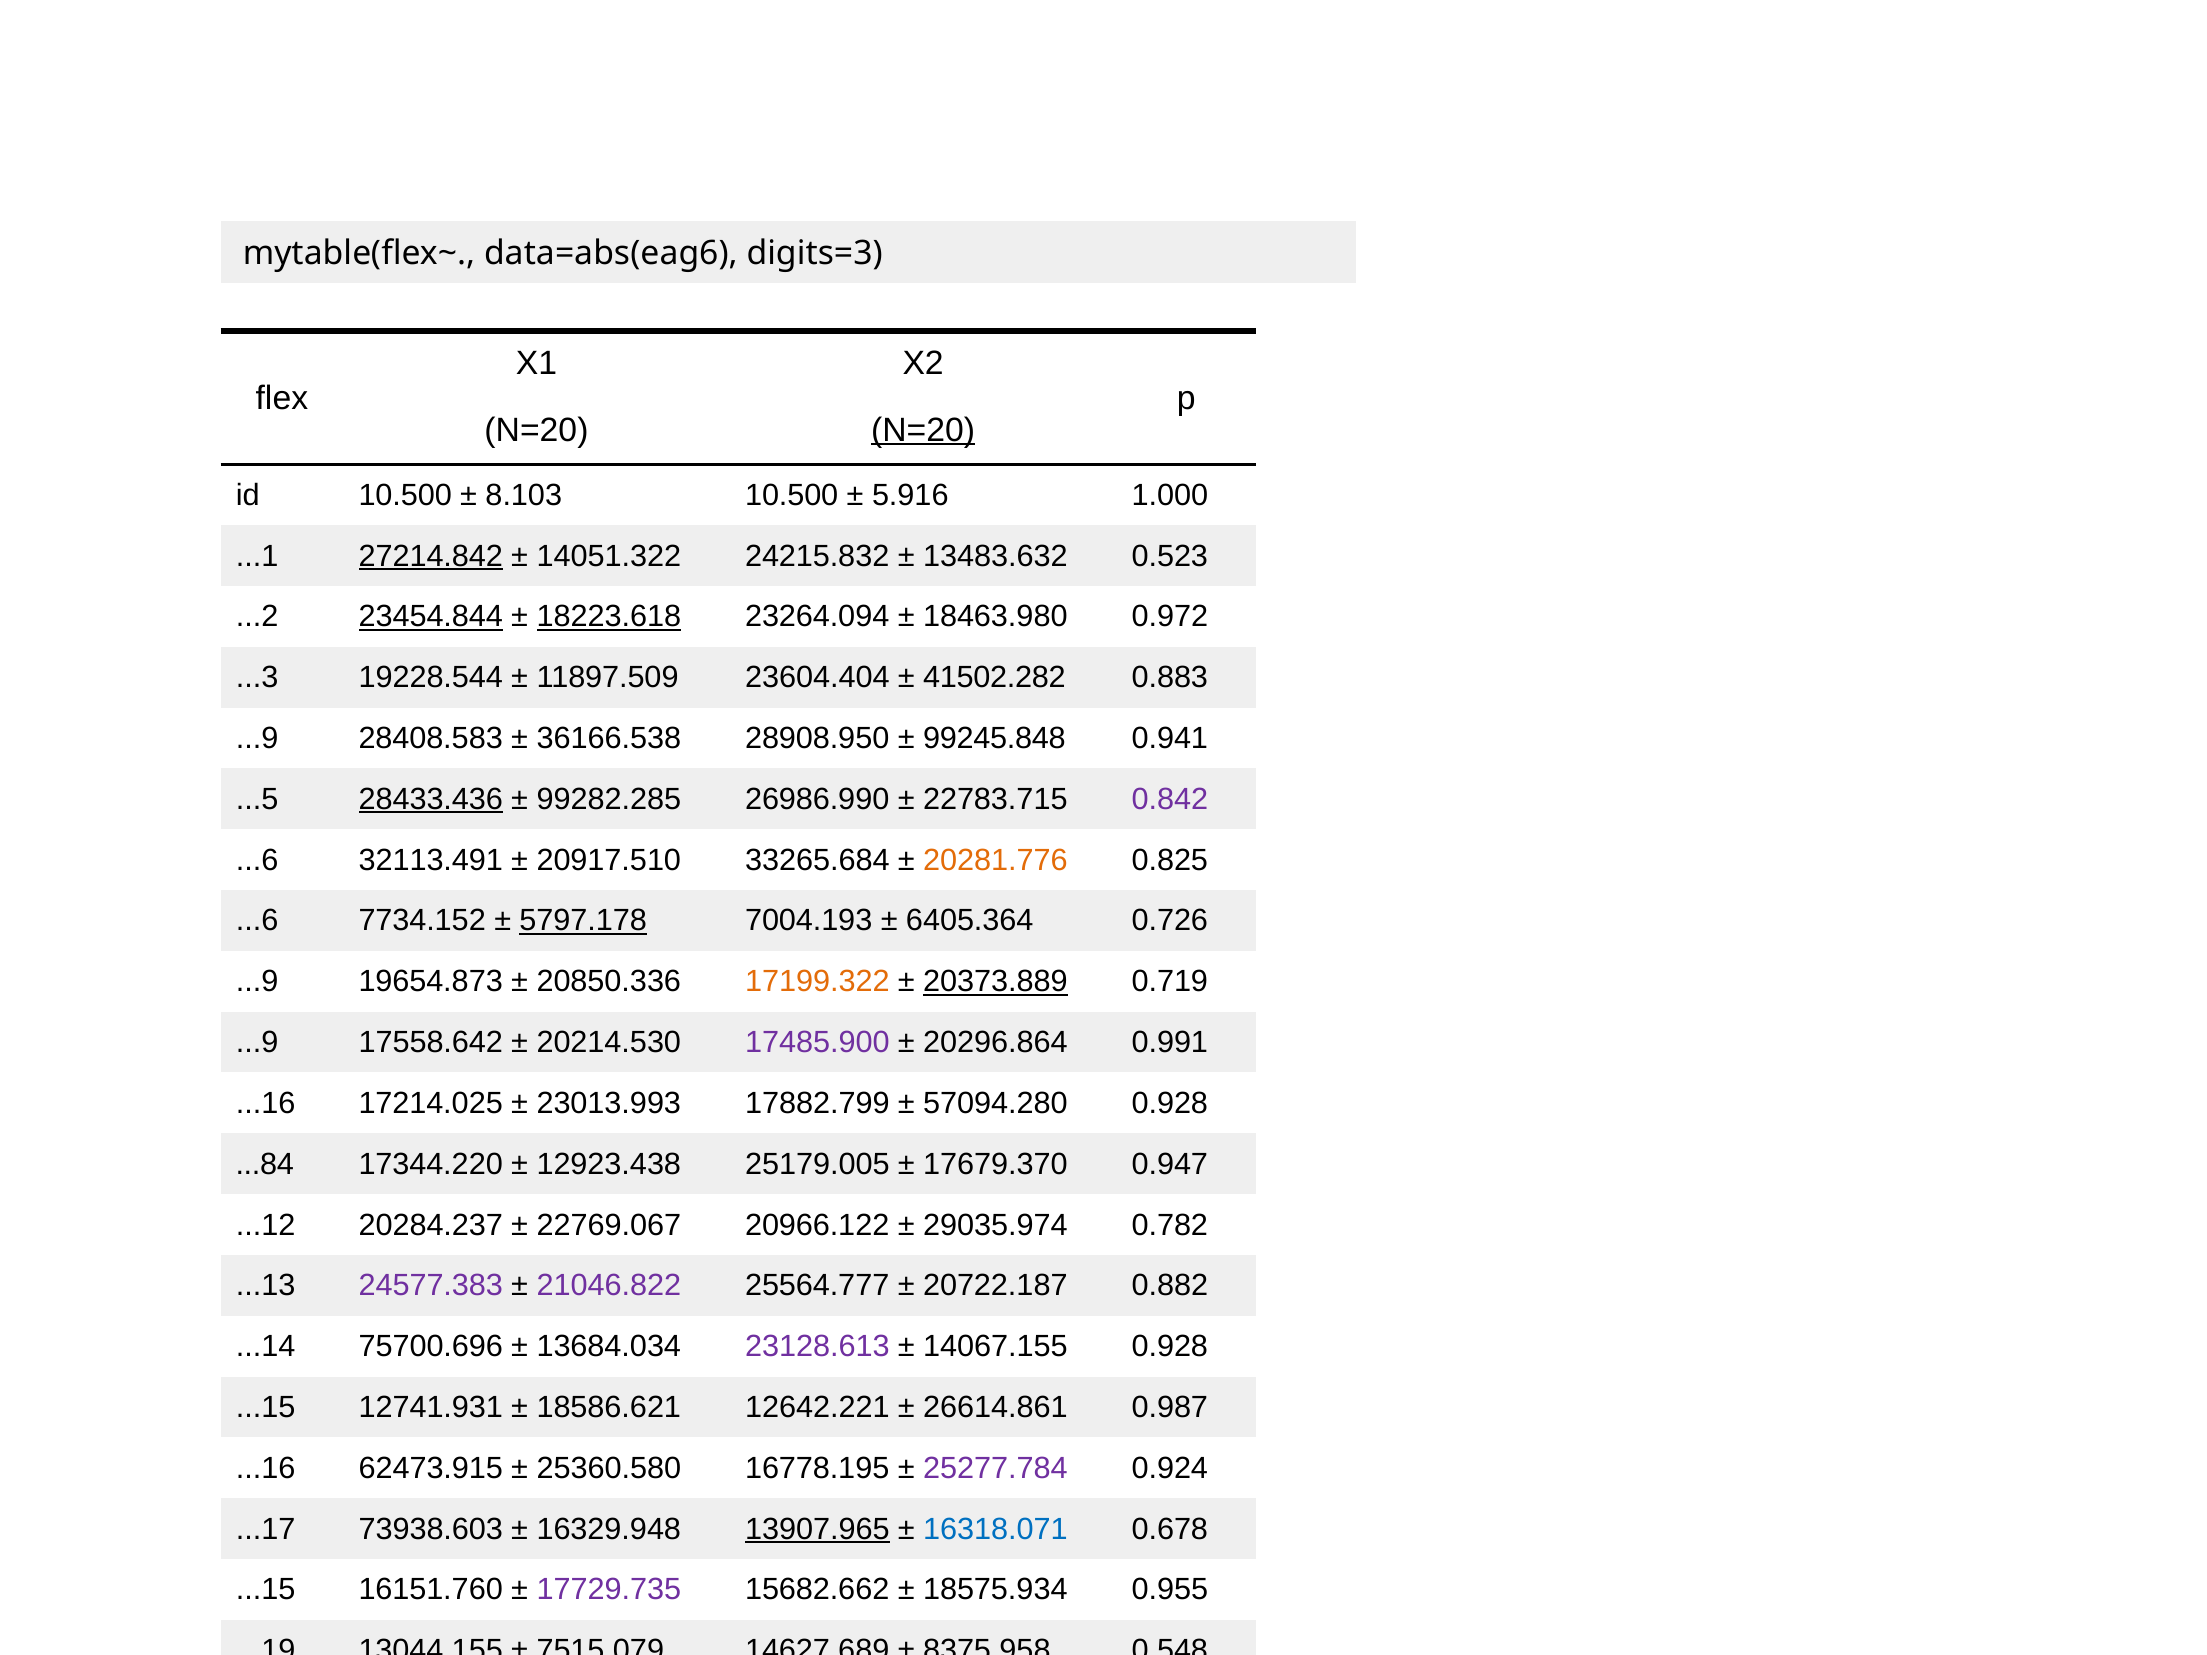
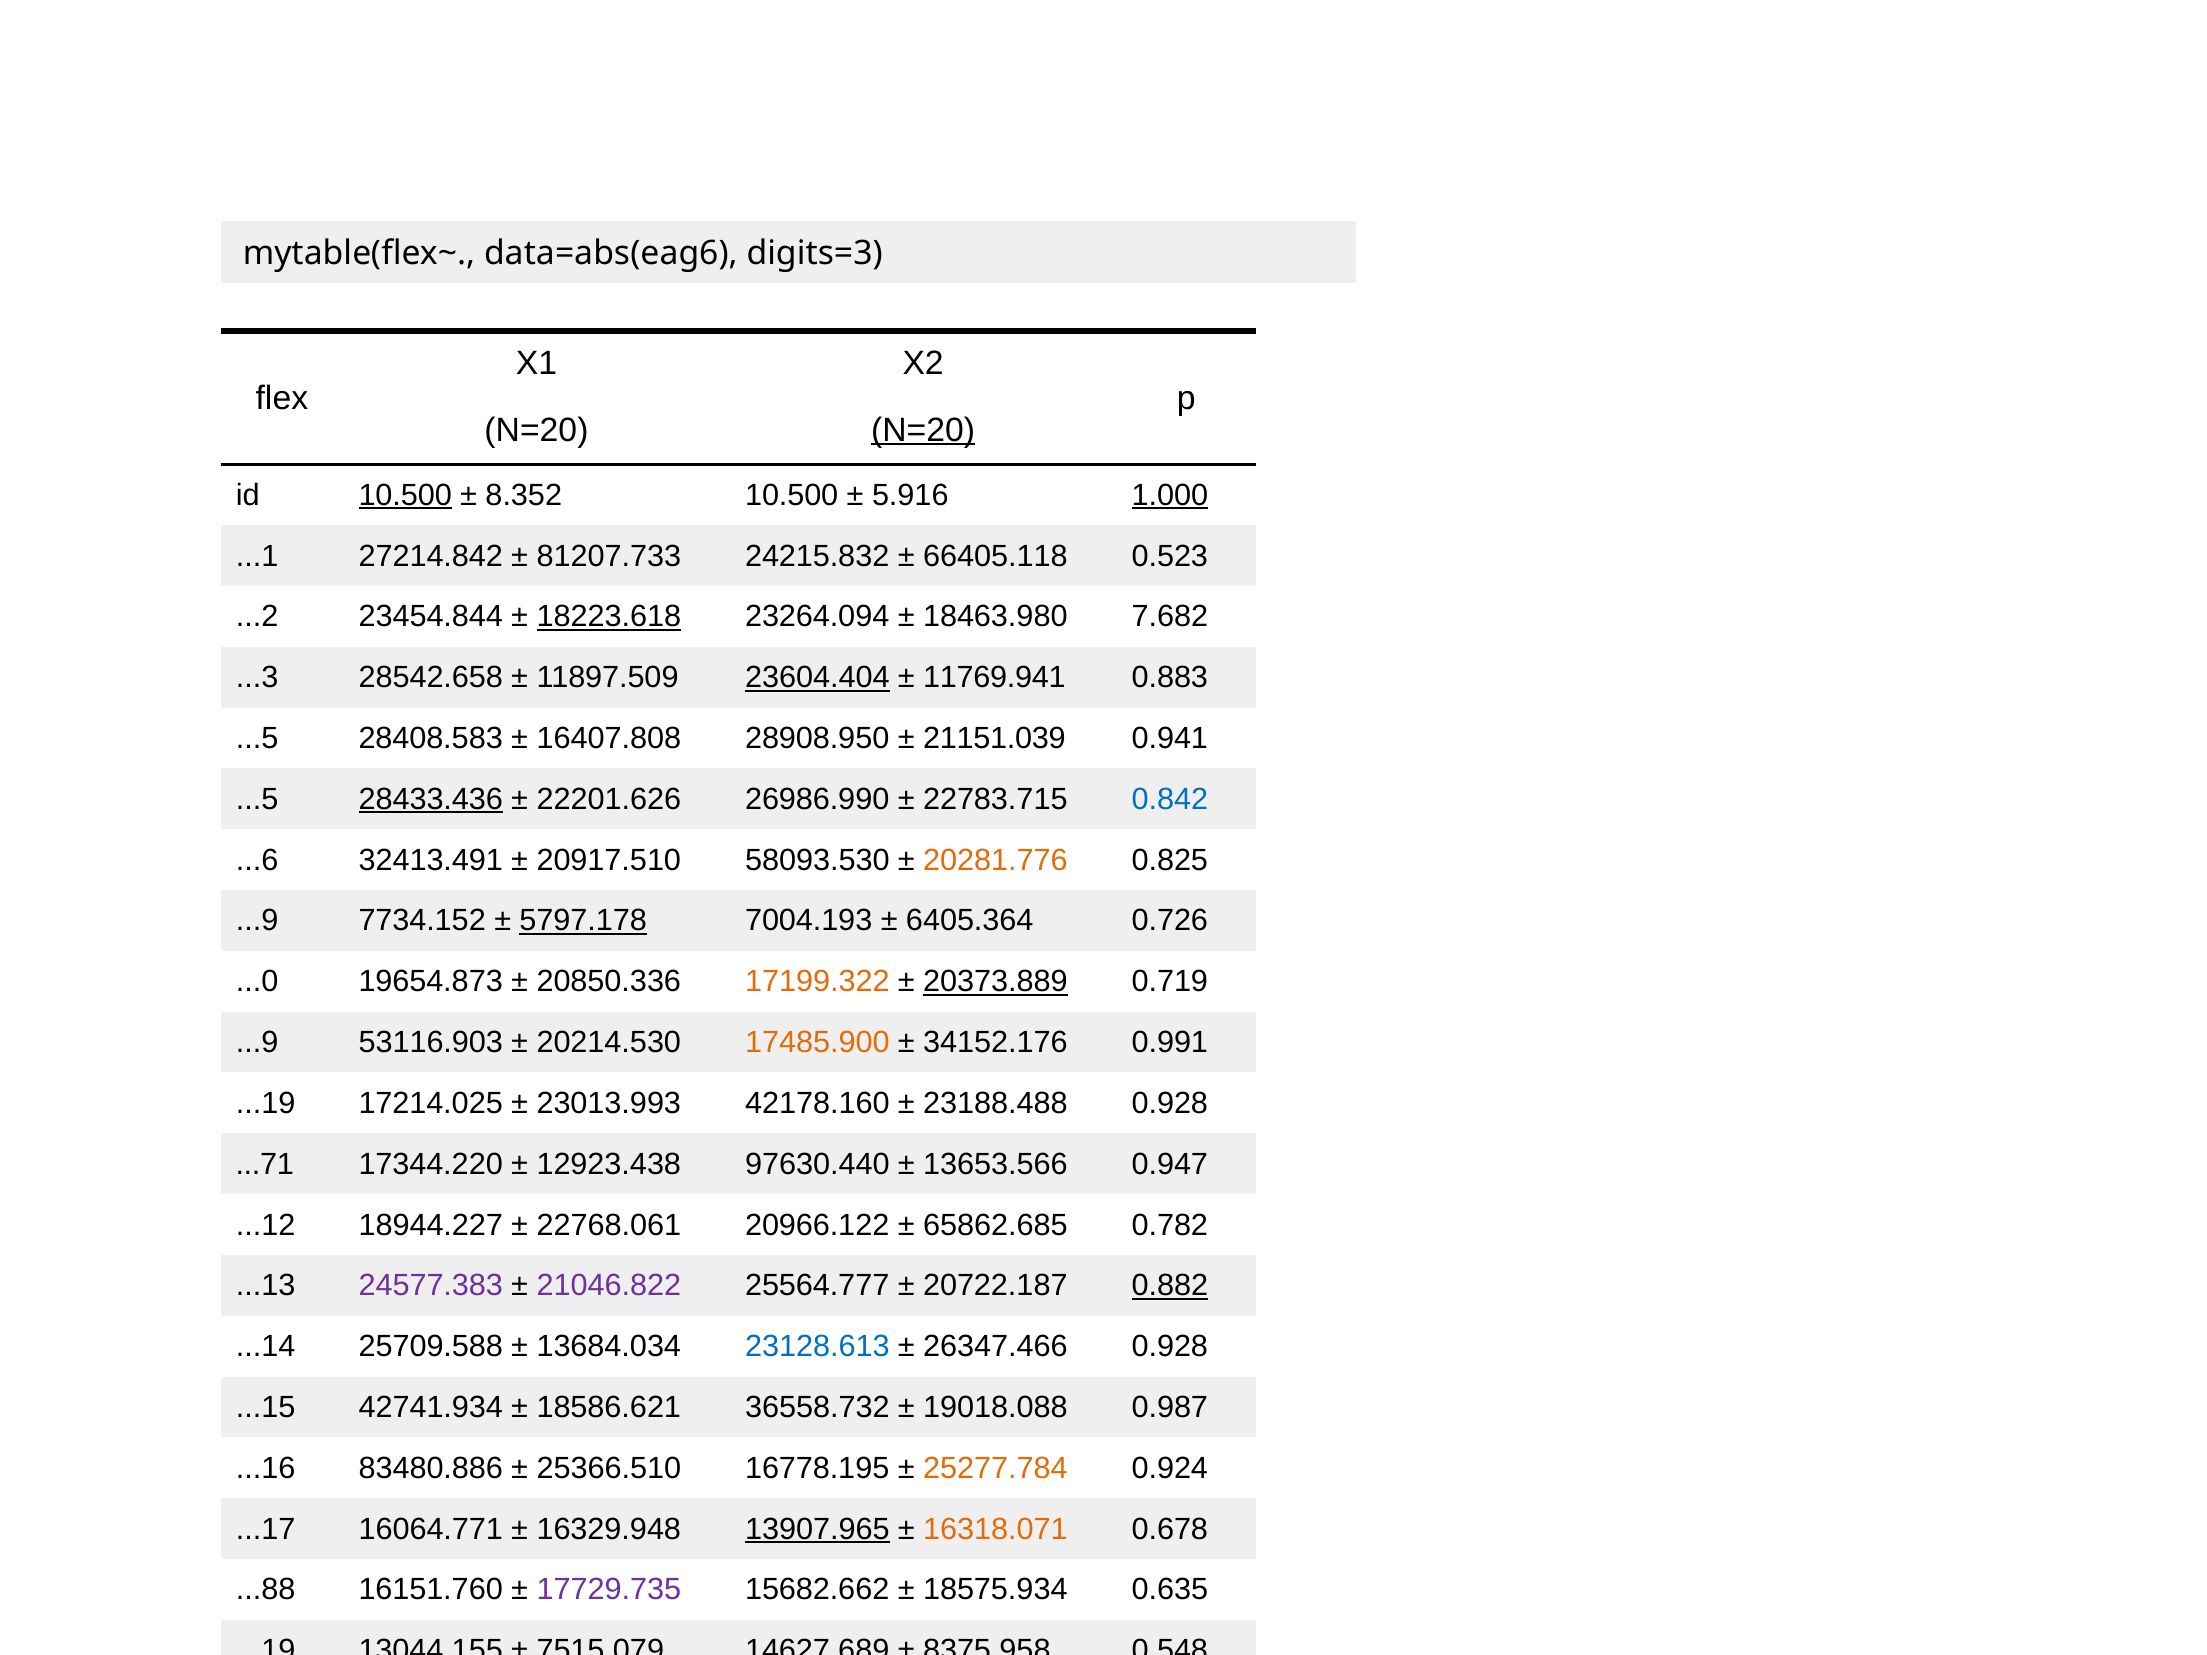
10.500 underline: none -> present (405, 495)
8.103: 8.103 -> 8.352 (524, 495)
1.000 underline: none -> present (1170, 495)
27214.842 underline: present -> none (431, 556)
14051.322: 14051.322 -> 81207.733 (609, 556)
13483.632: 13483.632 -> 66405.118 (995, 556)
23454.844 underline: present -> none (431, 617)
0.972: 0.972 -> 7.682 (1170, 617)
19228.544: 19228.544 -> 28542.658 (431, 678)
23604.404 underline: none -> present (817, 678)
41502.282: 41502.282 -> 11769.941 (994, 678)
...9: ...9 -> ...5 (257, 739)
36166.538: 36166.538 -> 16407.808 (609, 739)
99245.848: 99245.848 -> 21151.039 (994, 739)
99282.285: 99282.285 -> 22201.626 (609, 799)
0.842 colour: purple -> blue (1170, 799)
32113.491: 32113.491 -> 32413.491 (431, 860)
33265.684: 33265.684 -> 58093.530 (817, 860)
...6: ...6 -> ...9 (257, 921)
...9: ...9 -> ...0 (257, 982)
17558.642: 17558.642 -> 53116.903 (431, 1043)
17485.900 colour: purple -> orange (817, 1043)
20296.864: 20296.864 -> 34152.176 (995, 1043)
...16: ...16 -> ...19 (266, 1103)
17882.799: 17882.799 -> 42178.160 (817, 1103)
57094.280: 57094.280 -> 23188.488 (995, 1103)
...84: ...84 -> ...71 (265, 1164)
25179.005: 25179.005 -> 97630.440 (817, 1164)
17679.370: 17679.370 -> 13653.566 (995, 1164)
20284.237: 20284.237 -> 18944.227 (431, 1225)
22769.067: 22769.067 -> 22768.061 (609, 1225)
29035.974: 29035.974 -> 65862.685 (995, 1225)
0.882 underline: none -> present (1170, 1286)
75700.696: 75700.696 -> 25709.588 (431, 1347)
23128.613 colour: purple -> blue (817, 1347)
14067.155: 14067.155 -> 26347.466 (995, 1347)
12741.931: 12741.931 -> 42741.934 (431, 1408)
12642.221: 12642.221 -> 36558.732 (817, 1408)
26614.861: 26614.861 -> 19018.088 (995, 1408)
62473.915: 62473.915 -> 83480.886 (431, 1468)
25360.580: 25360.580 -> 25366.510 (609, 1468)
25277.784 colour: purple -> orange (995, 1468)
73938.603: 73938.603 -> 16064.771 (431, 1529)
16318.071 colour: blue -> orange (995, 1529)
...15: ...15 -> ...88 (266, 1590)
0.955: 0.955 -> 0.635 (1170, 1590)
